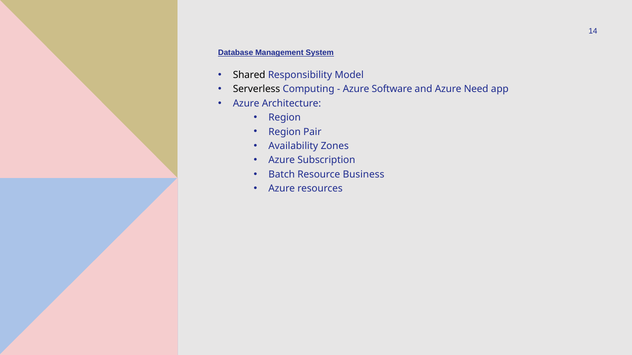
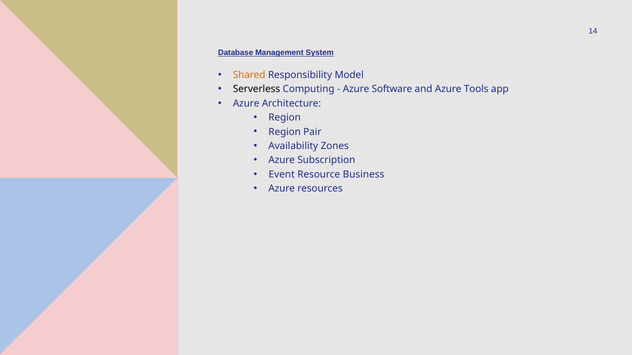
Shared colour: black -> orange (249, 75)
Need: Need -> Tools (476, 89)
Batch: Batch -> Event (282, 175)
